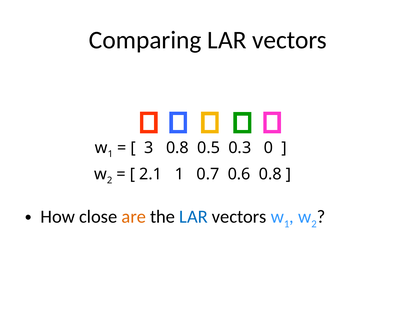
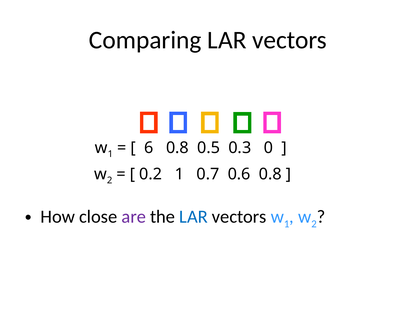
3: 3 -> 6 (149, 148)
2.1: 2.1 -> 0.2 (151, 174)
are colour: orange -> purple (134, 217)
